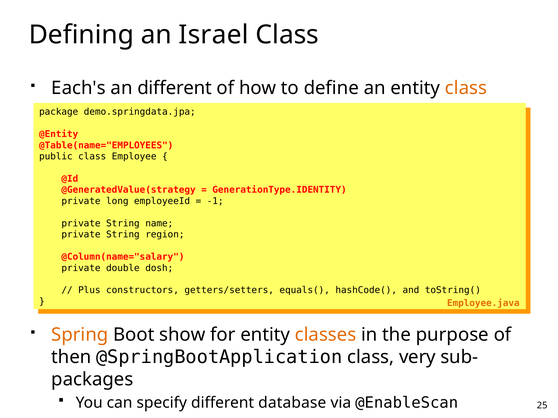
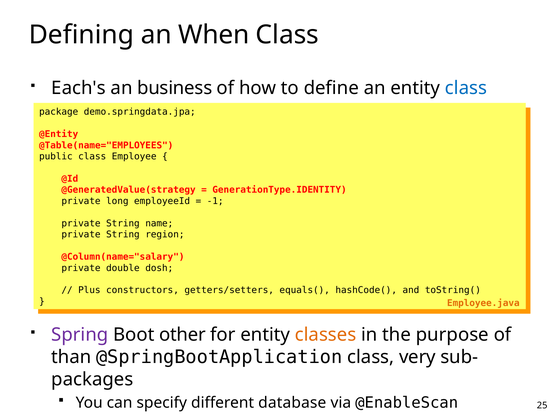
Israel: Israel -> When (214, 35)
an different: different -> business (175, 88)
class colour: orange -> blue (466, 88)
Spring colour: orange -> purple (80, 335)
show: show -> other (182, 335)
then: then -> than (71, 357)
